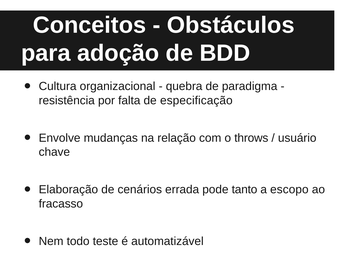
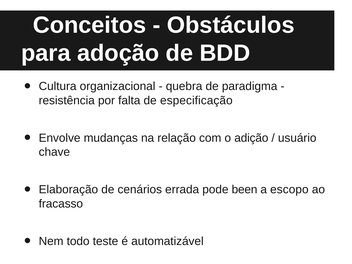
throws: throws -> adição (251, 138)
tanto: tanto -> been (245, 190)
